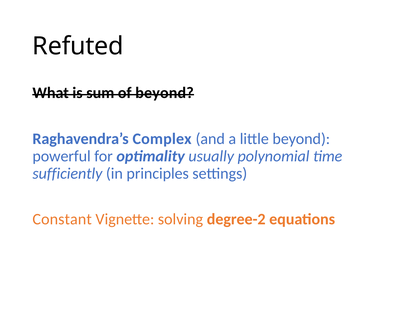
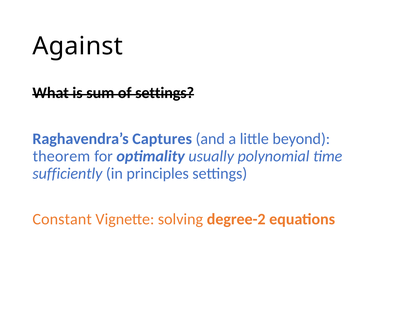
Refuted: Refuted -> Against (78, 46)
of beyond: beyond -> settings (165, 93)
Complex: Complex -> Captures (162, 139)
powerful: powerful -> theorem (61, 156)
